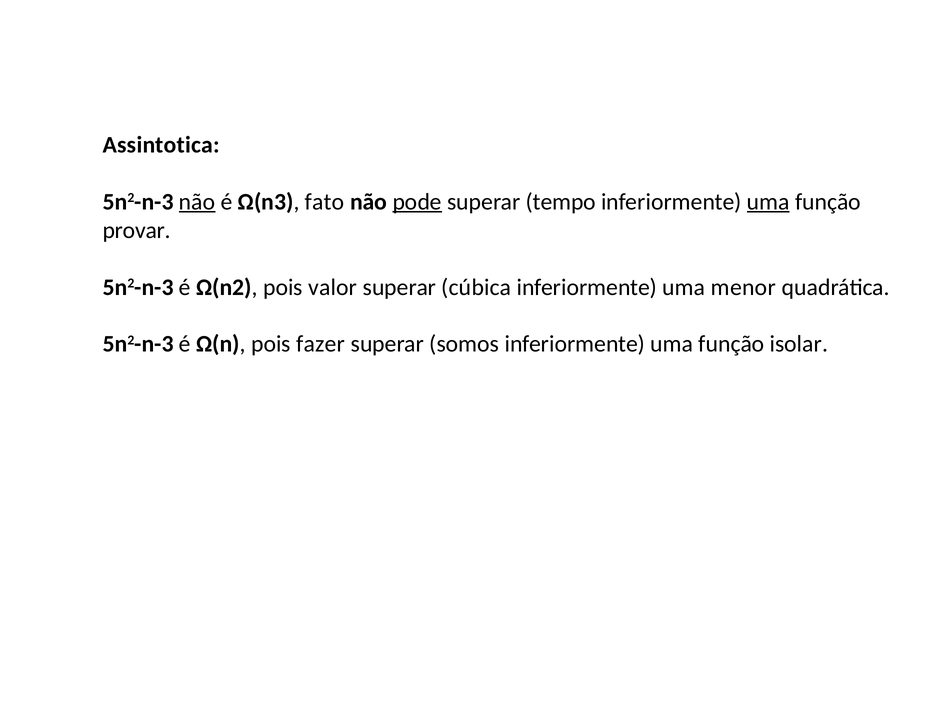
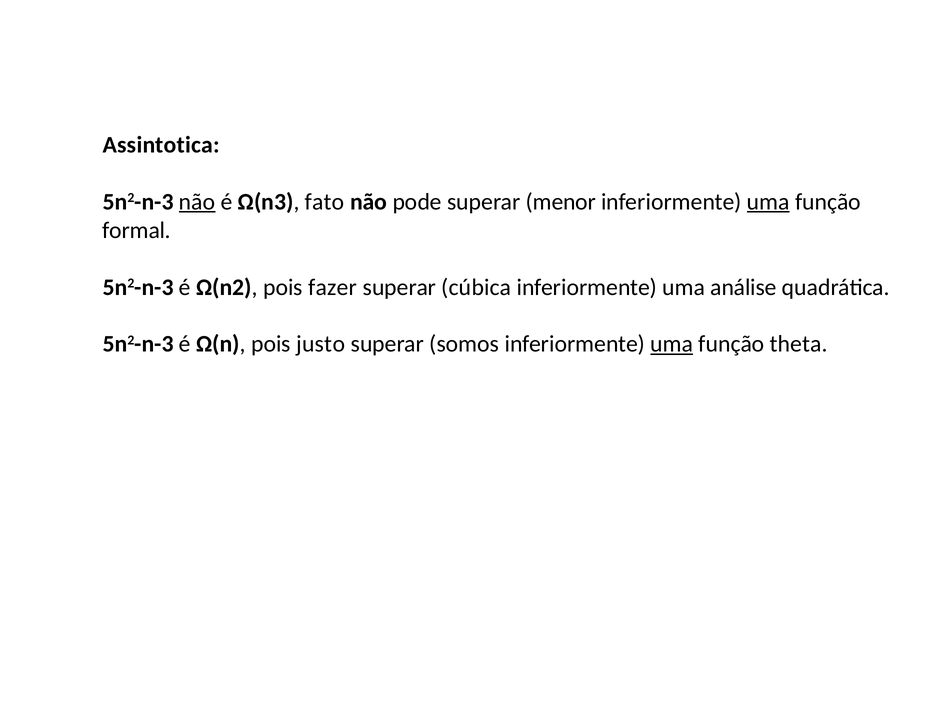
pode underline: present -> none (417, 202)
tempo: tempo -> menor (561, 202)
provar: provar -> formal (137, 230)
valor: valor -> fazer (333, 287)
menor: menor -> análise (744, 287)
fazer: fazer -> justo (321, 344)
uma underline: none -> present (672, 344)
isolar: isolar -> theta (799, 344)
